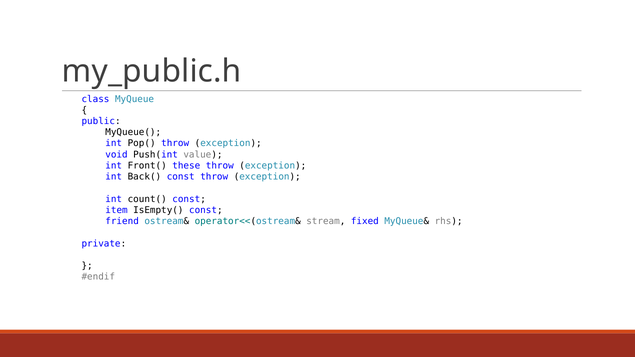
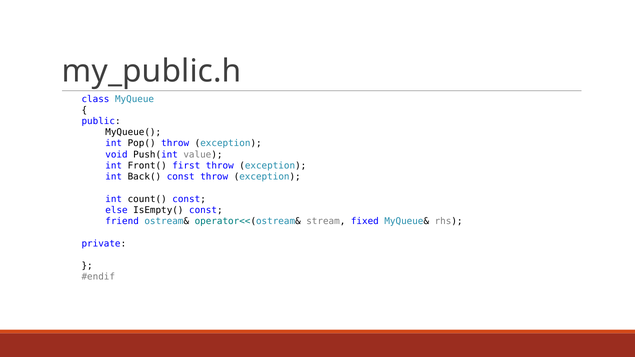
these: these -> first (186, 166)
item: item -> else (117, 210)
